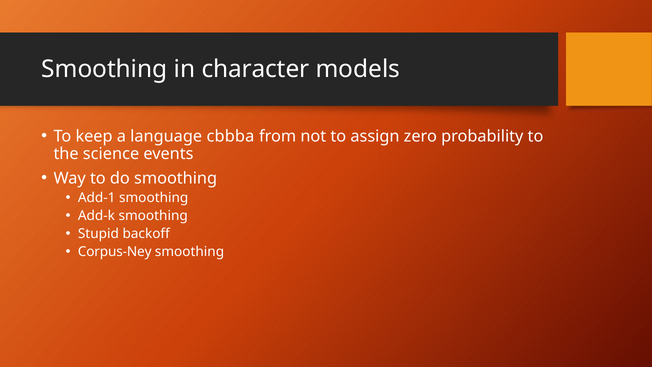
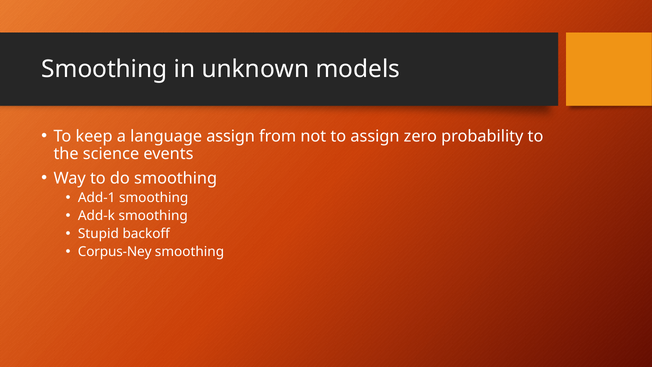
character: character -> unknown (255, 69)
language cbbba: cbbba -> assign (231, 136)
